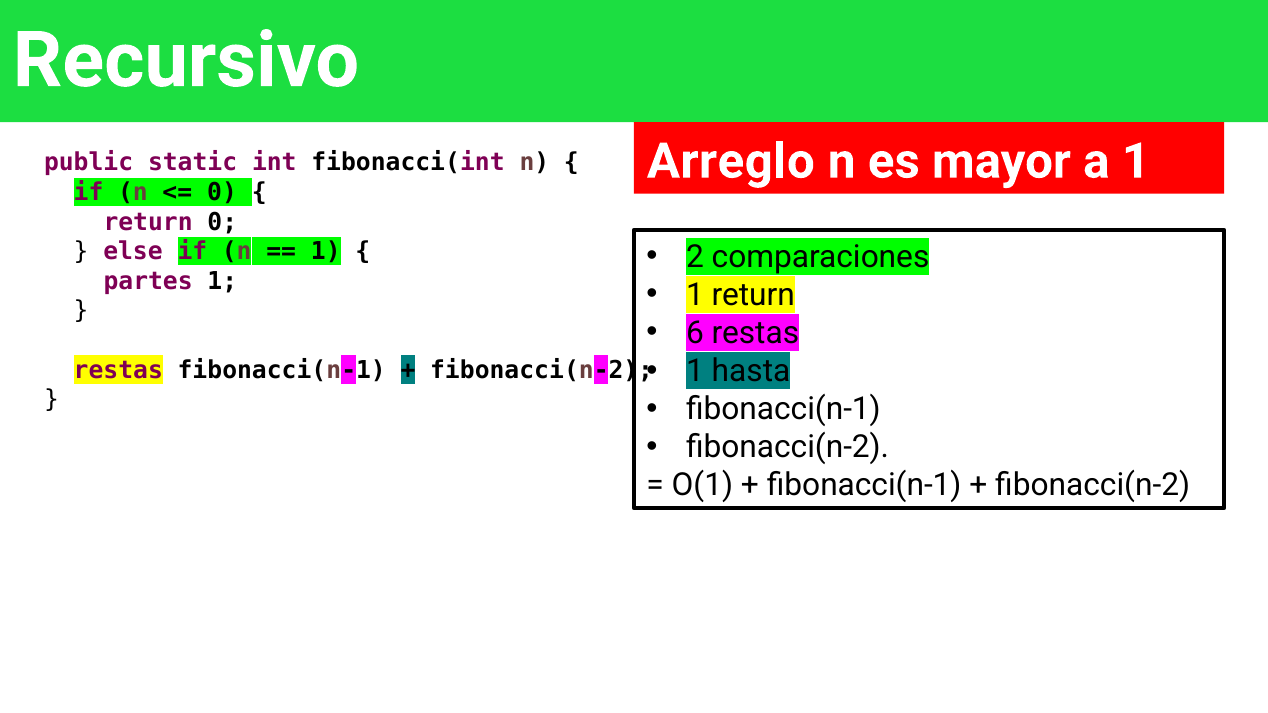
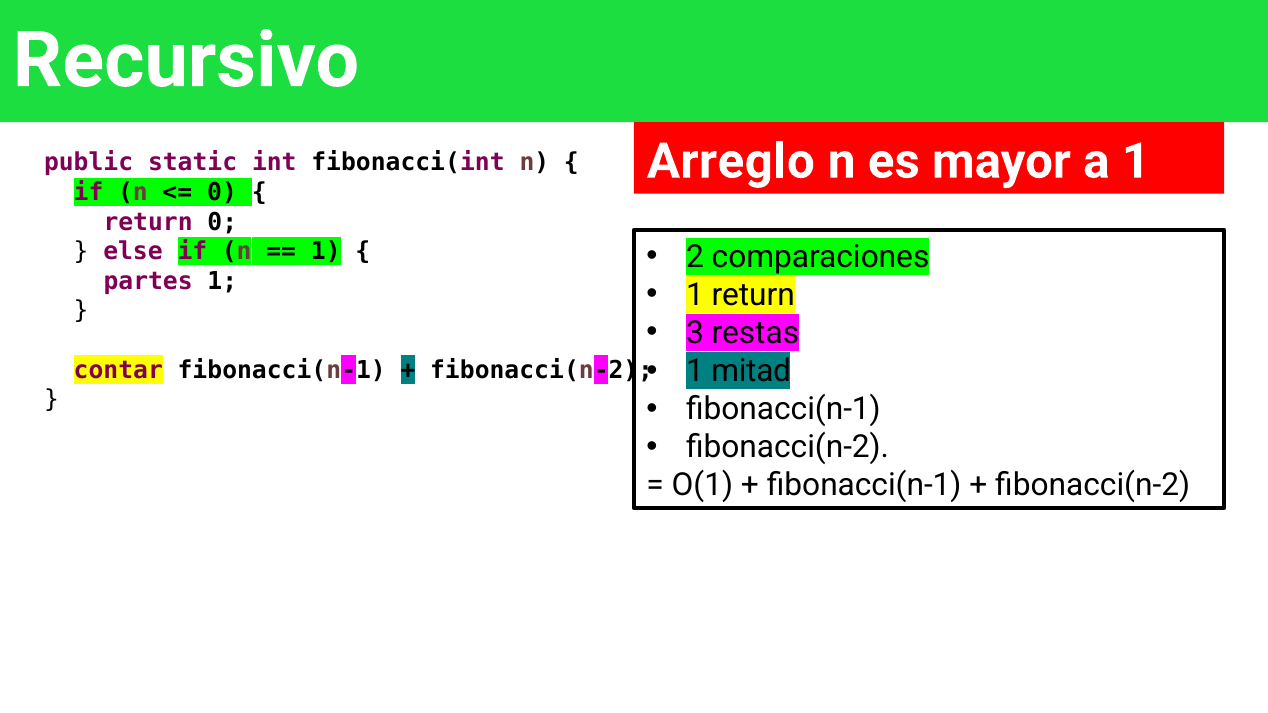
6: 6 -> 3 (695, 333)
hasta: hasta -> mitad (751, 371)
restas: restas -> contar (118, 370)
